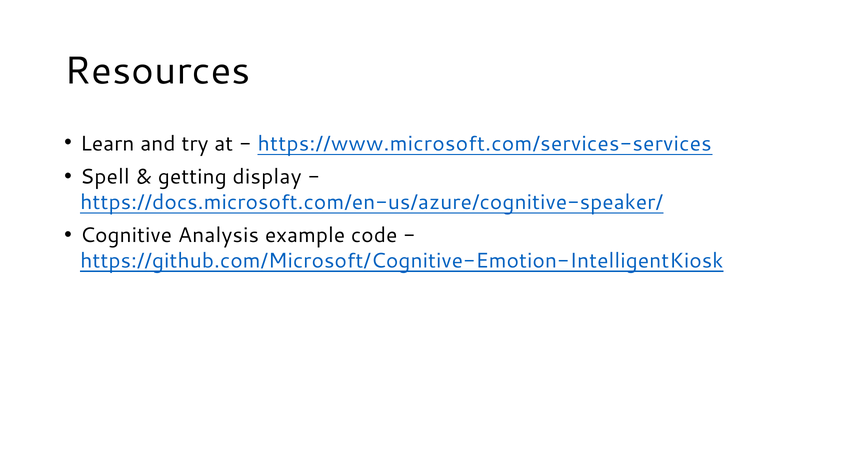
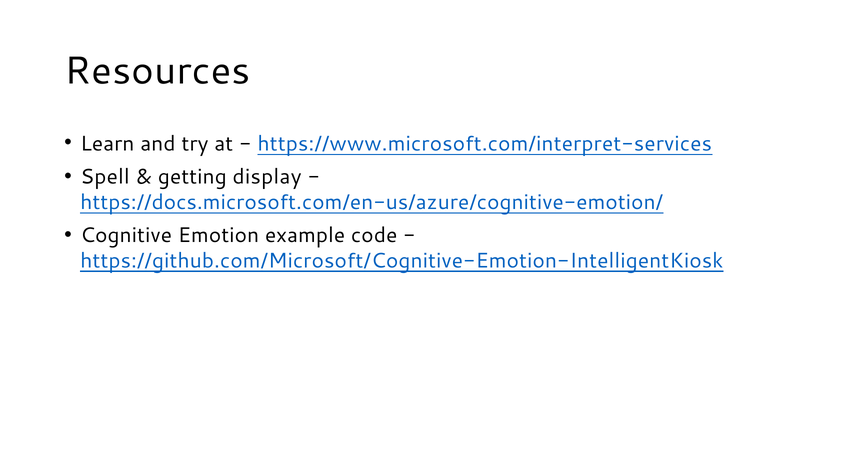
https://www.microsoft.com/services-services: https://www.microsoft.com/services-services -> https://www.microsoft.com/interpret-services (485, 144)
https://docs.microsoft.com/en-us/azure/cognitive-speaker/: https://docs.microsoft.com/en-us/azure/cognitive-speaker/ -> https://docs.microsoft.com/en-us/azure/cognitive-emotion/ (372, 202)
Analysis: Analysis -> Emotion (218, 235)
